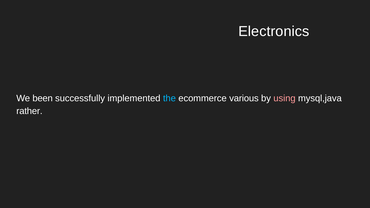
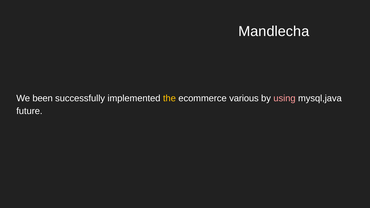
Electronics: Electronics -> Mandlecha (274, 31)
the colour: light blue -> yellow (169, 98)
rather: rather -> future (29, 111)
